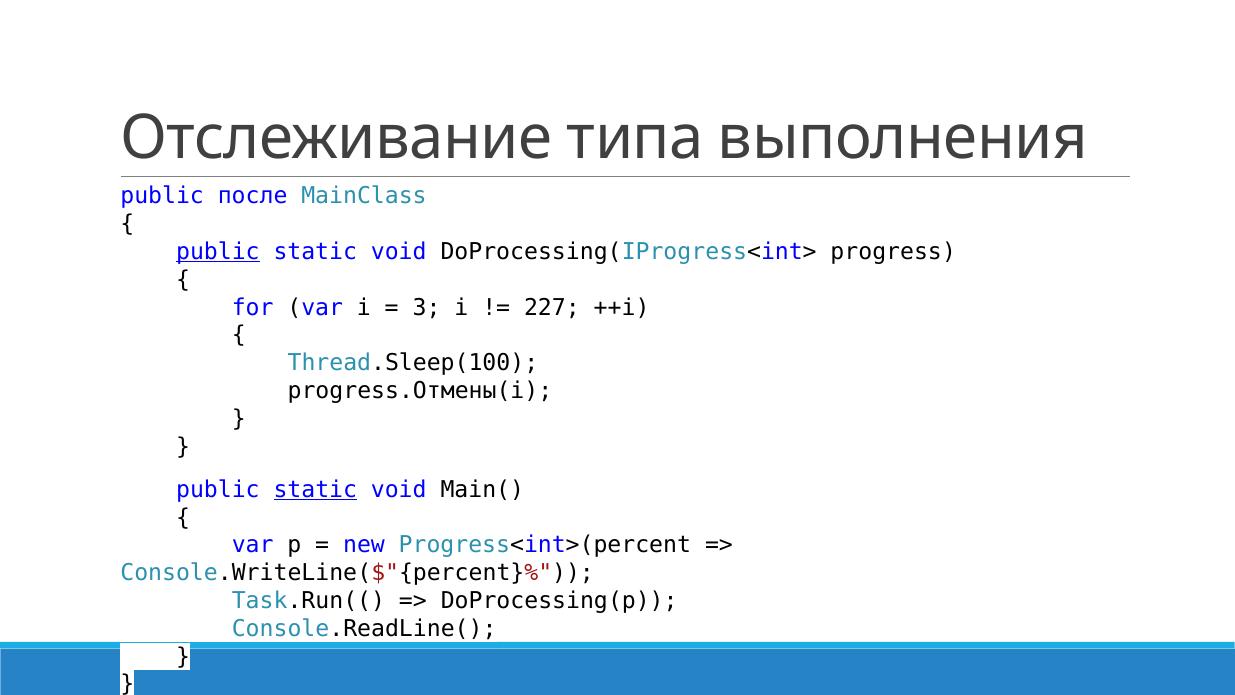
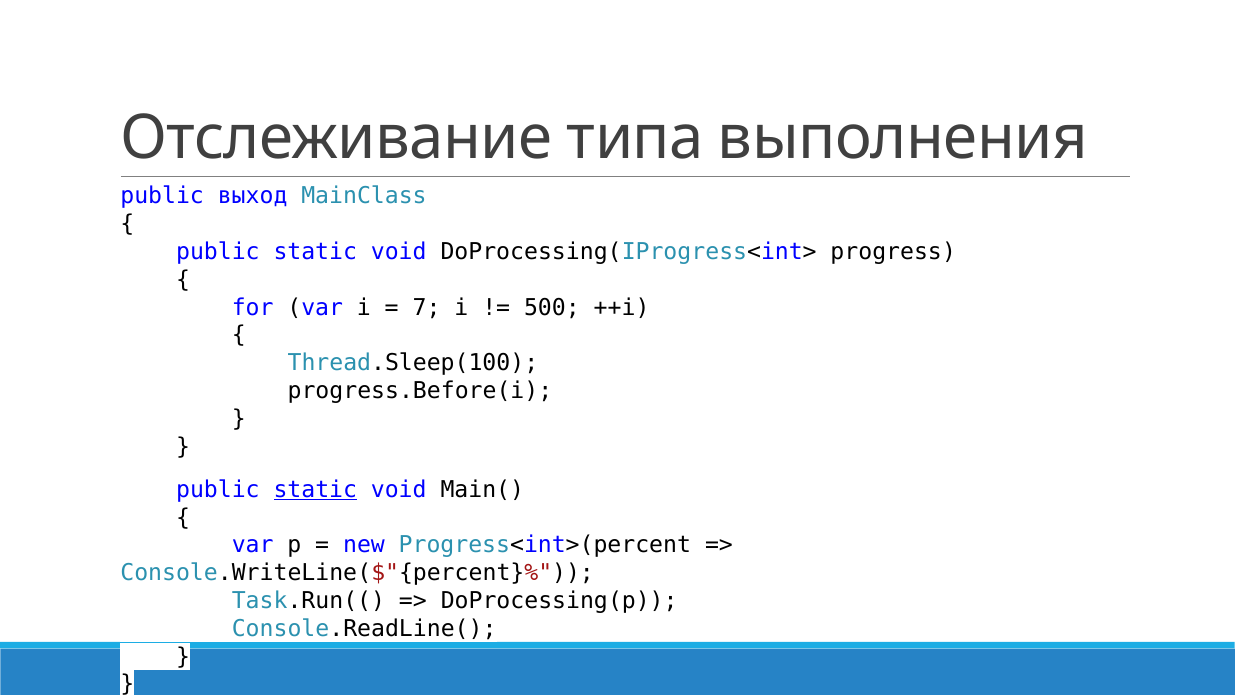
после: после -> выход (253, 196)
public underline: present -> none (218, 252)
3: 3 -> 7 (427, 307)
227: 227 -> 500 (552, 307)
progress.Отмены(i: progress.Отмены(i -> progress.Before(i (420, 391)
